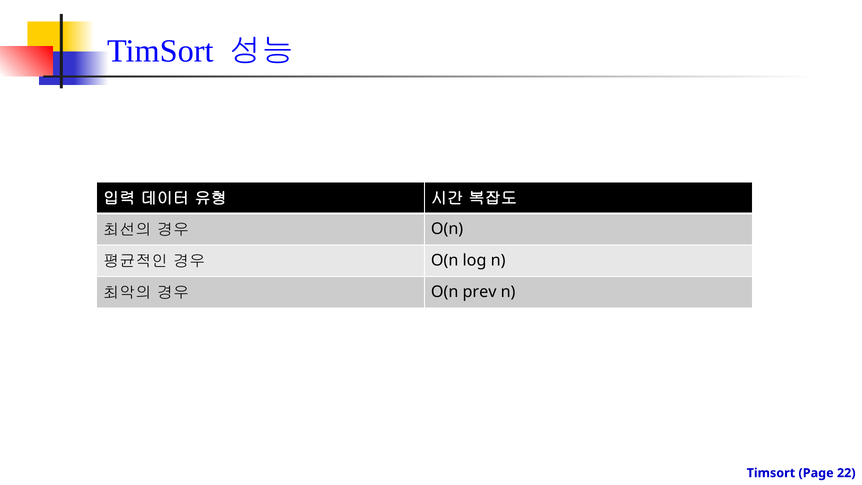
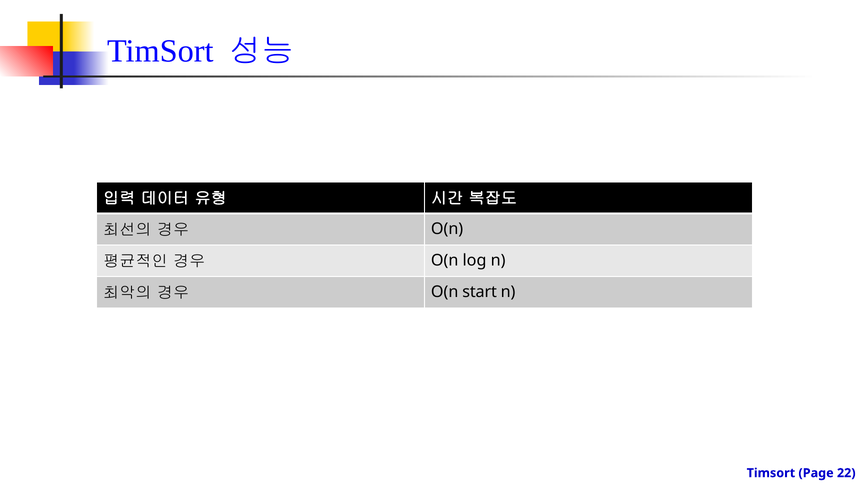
prev: prev -> start (480, 292)
